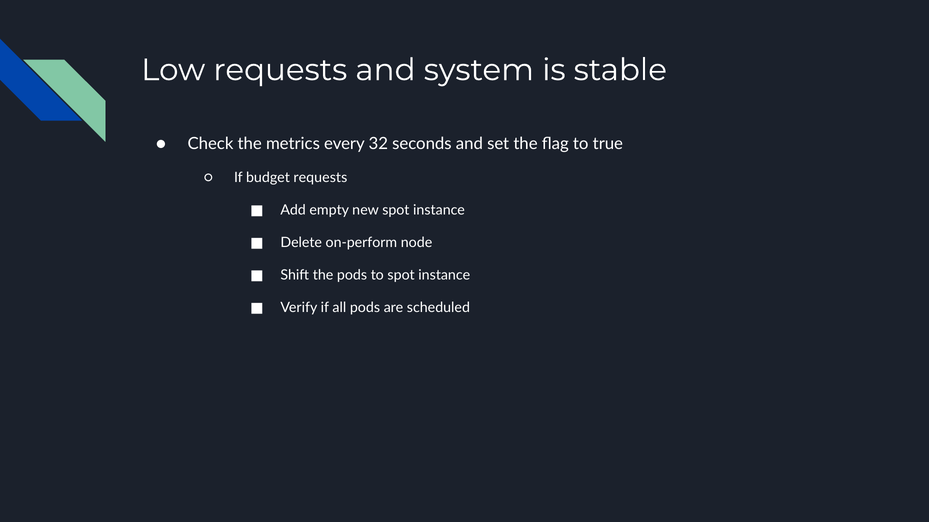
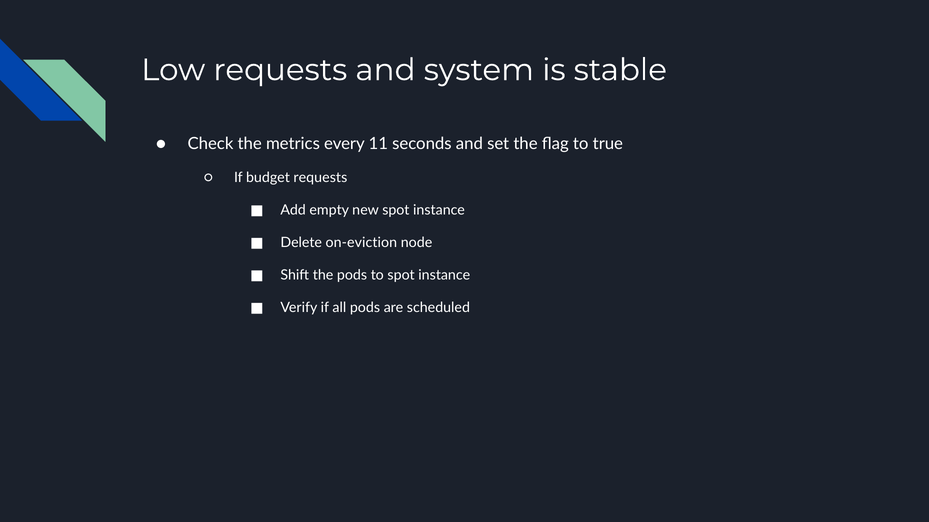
32: 32 -> 11 (378, 144)
on-perform: on-perform -> on-eviction (361, 243)
